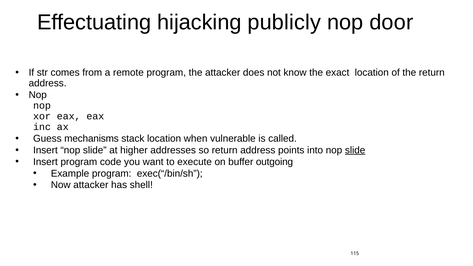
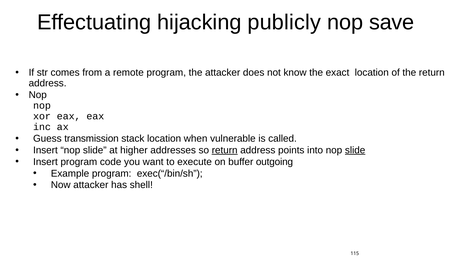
door: door -> save (392, 22)
mechanisms: mechanisms -> transmission (92, 139)
return underline: none -> present (225, 150)
